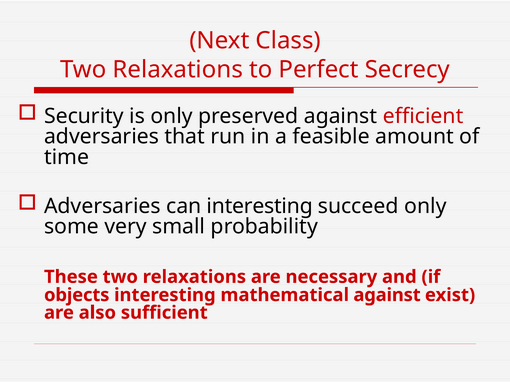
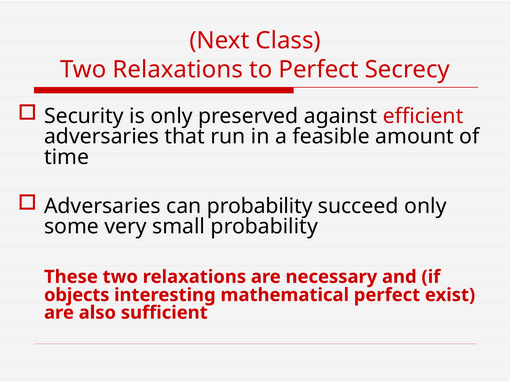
can interesting: interesting -> probability (260, 207)
mathematical against: against -> perfect (387, 295)
